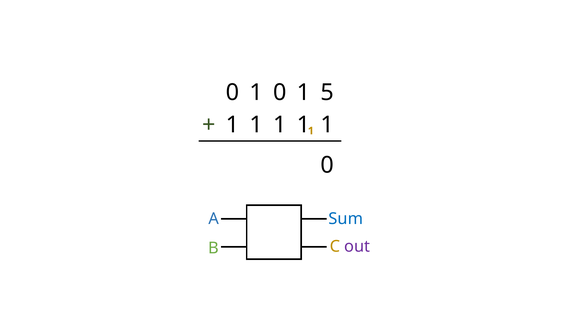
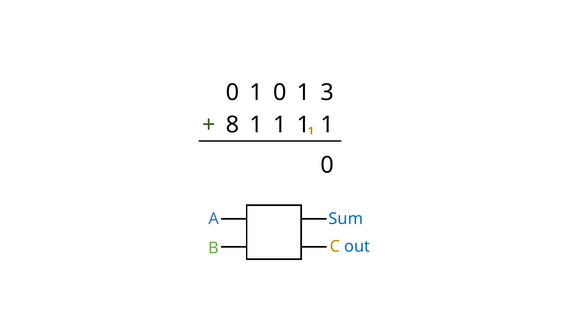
5: 5 -> 3 (327, 93)
1: 1 -> 8 (233, 125)
out colour: purple -> blue (357, 247)
